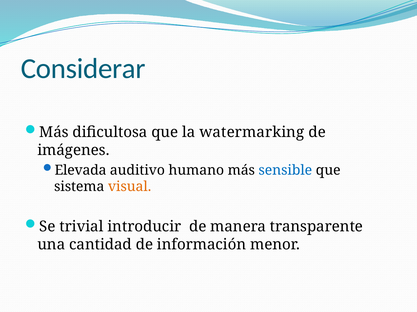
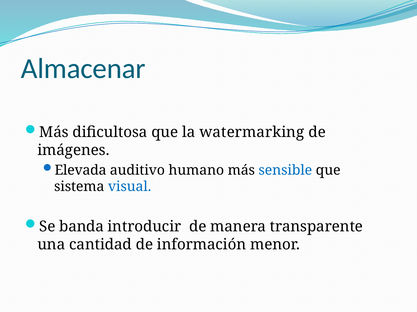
Considerar: Considerar -> Almacenar (83, 69)
visual colour: orange -> blue (130, 187)
trivial: trivial -> banda (82, 227)
